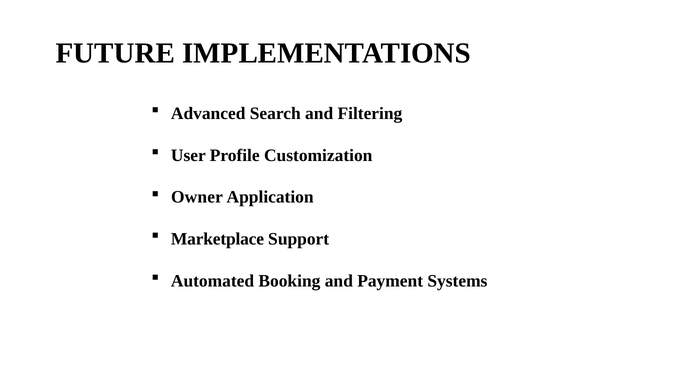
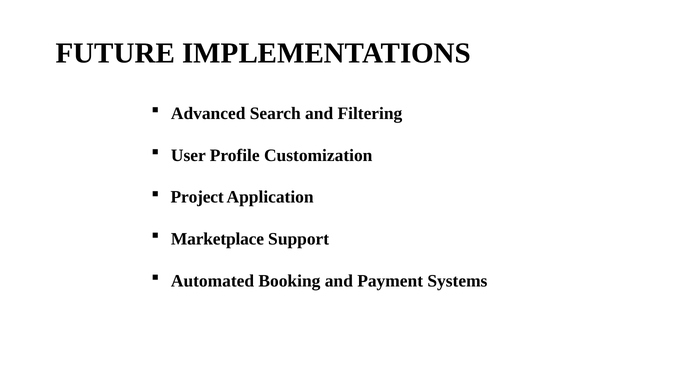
Owner: Owner -> Project (197, 197)
